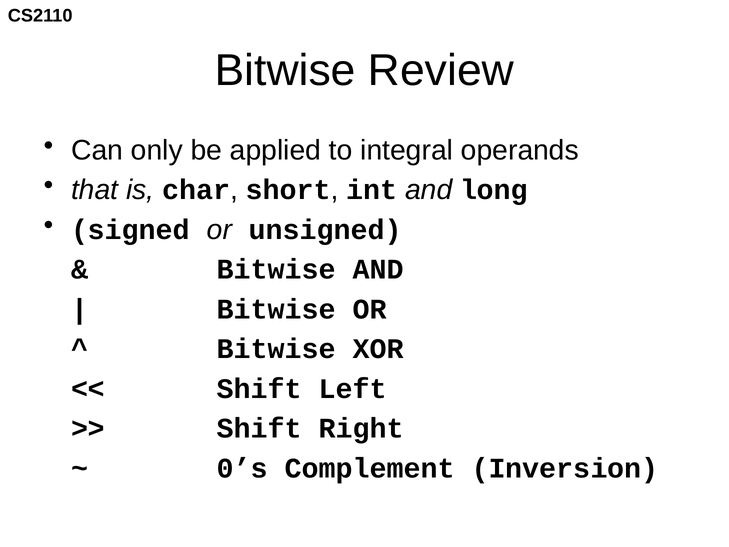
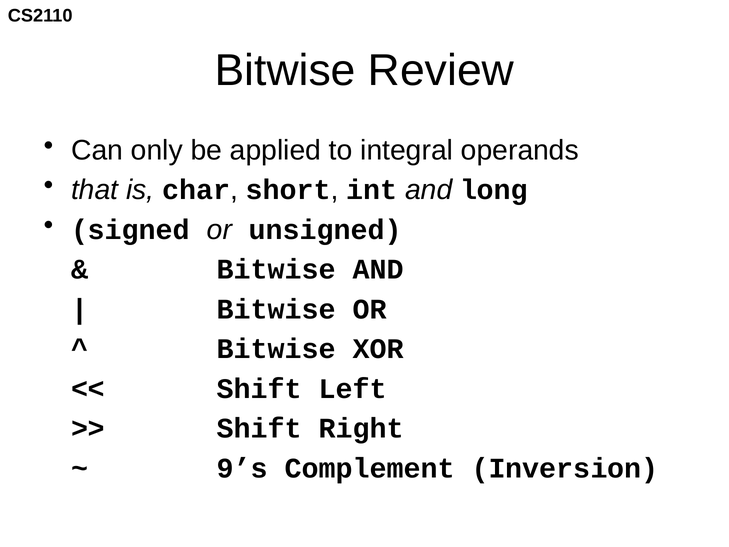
0’s: 0’s -> 9’s (242, 468)
